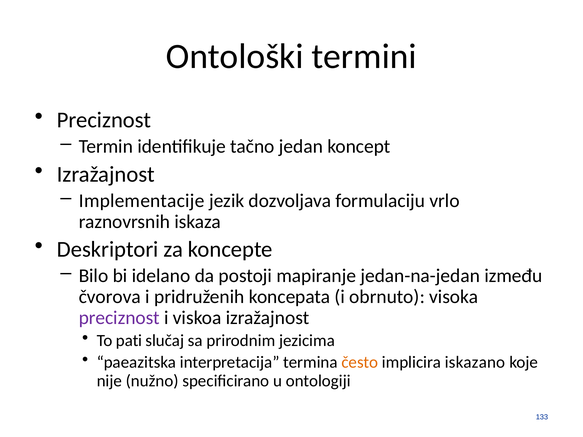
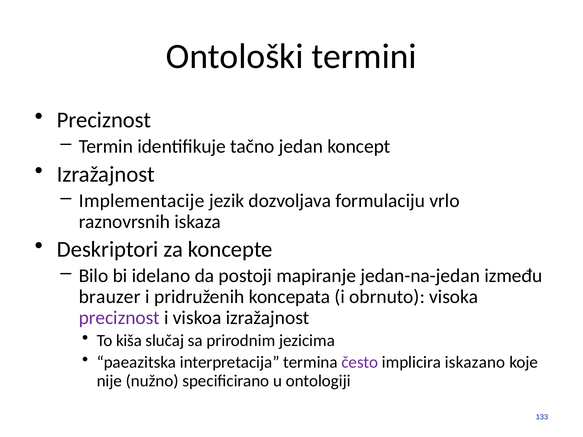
čvorova: čvorova -> brauzer (110, 297)
pati: pati -> kiša (129, 341)
često colour: orange -> purple (360, 363)
